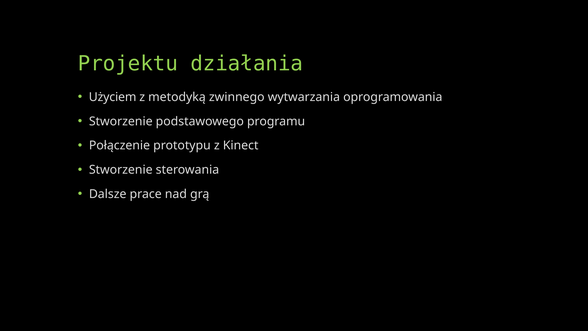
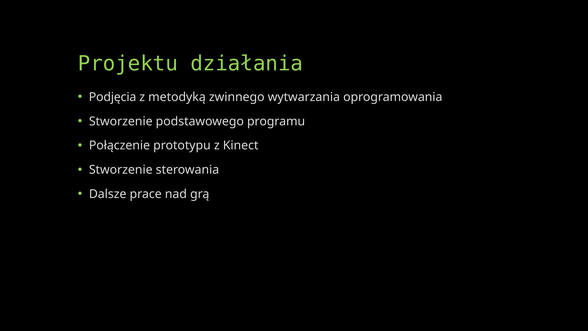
Użyciem: Użyciem -> Podjęcia (113, 97)
